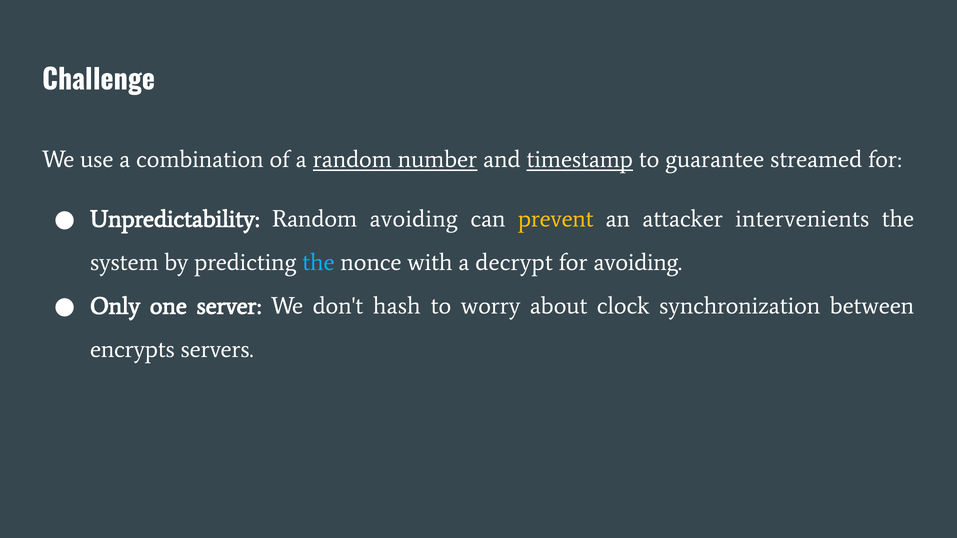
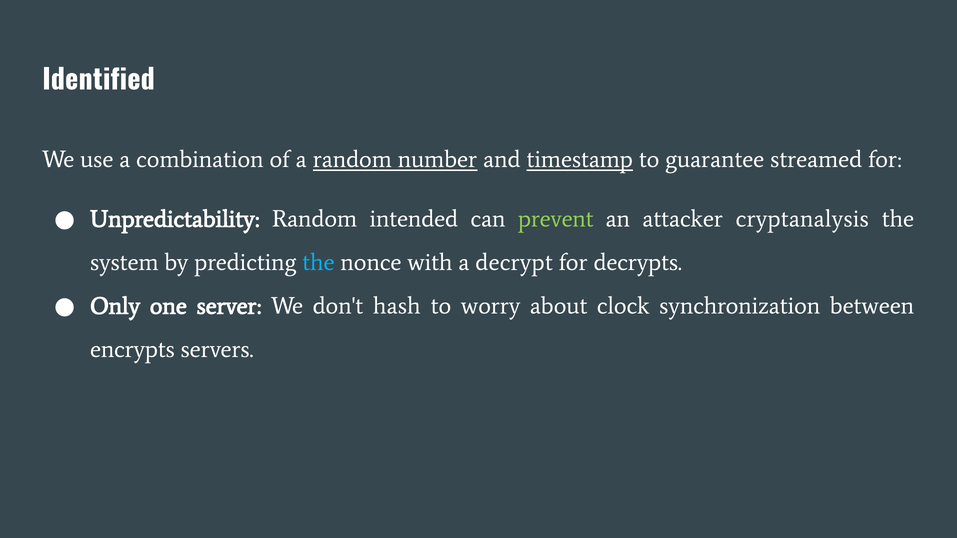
Challenge: Challenge -> Identified (98, 80)
Random avoiding: avoiding -> intended (414, 219)
prevent colour: yellow -> light green (556, 219)
intervenients: intervenients -> cryptanalysis (802, 219)
for avoiding: avoiding -> decrypts (638, 263)
